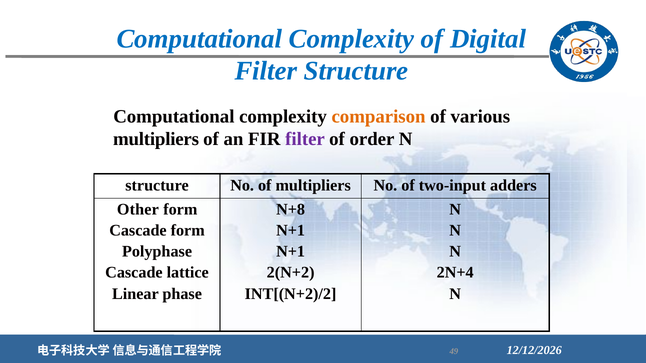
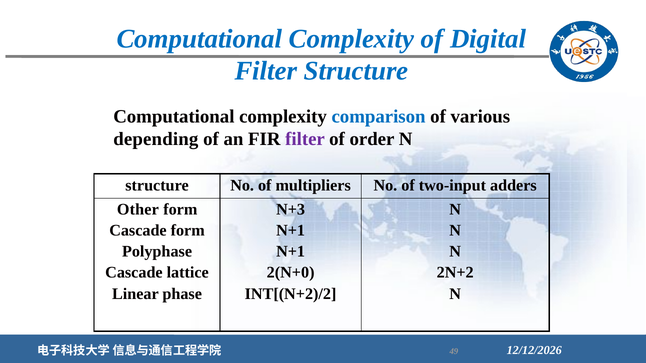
comparison colour: orange -> blue (379, 117)
multipliers: multipliers -> depending (156, 139)
N+8: N+8 -> N+3 (291, 210)
2(N+2: 2(N+2 -> 2(N+0 (291, 273)
2N+4: 2N+4 -> 2N+2 (455, 273)
